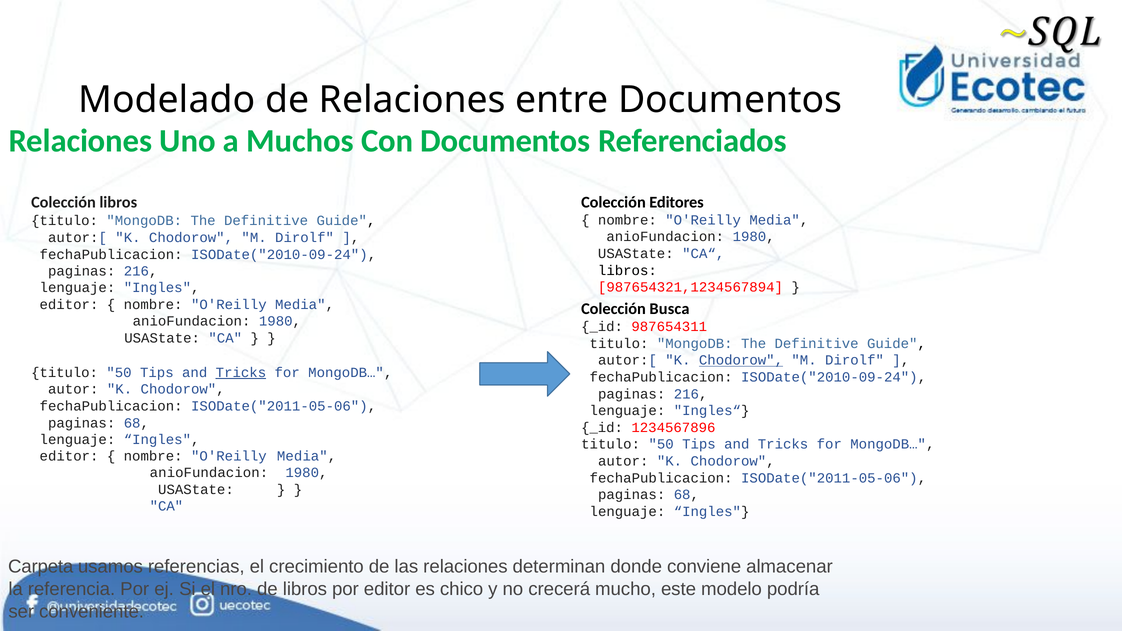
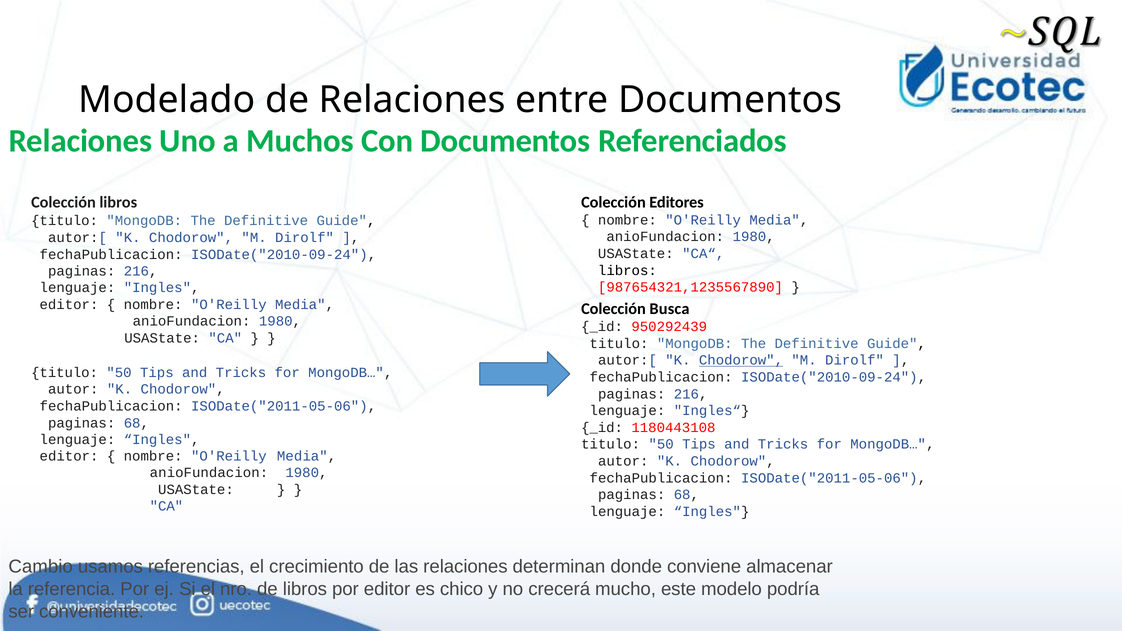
987654321,1234567894: 987654321,1234567894 -> 987654321,1235567890 (690, 287)
987654311: 987654311 -> 950292439 (669, 327)
Tricks underline: present -> none (241, 372)
1234567896: 1234567896 -> 1180443108 (673, 428)
Carpeta: Carpeta -> Cambio (41, 567)
